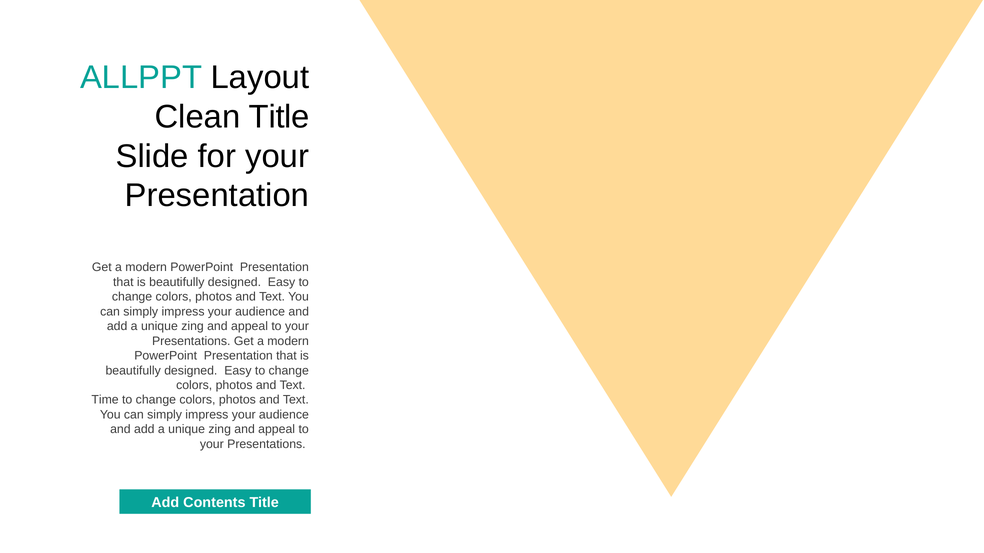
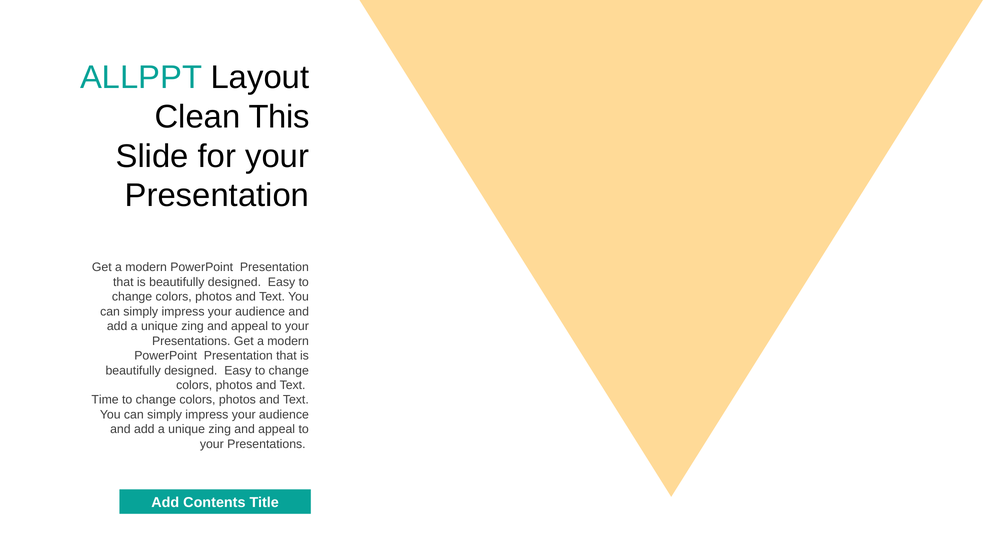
Clean Title: Title -> This (279, 117)
